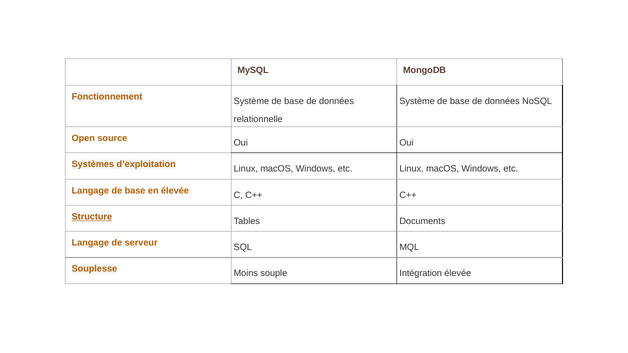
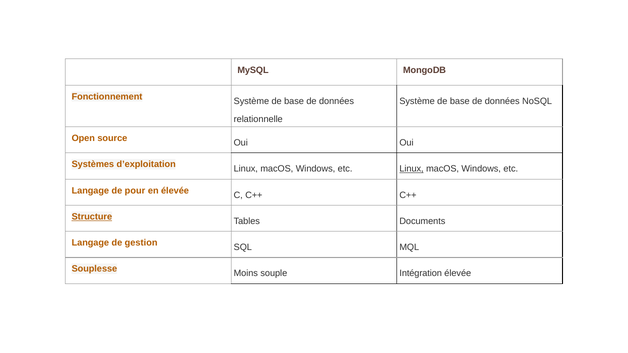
Linux underline: none -> present (412, 169)
Langage de base: base -> pour (135, 191)
serveur: serveur -> gestion (141, 243)
